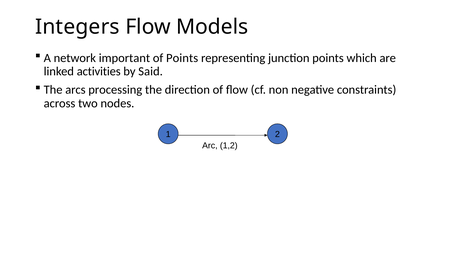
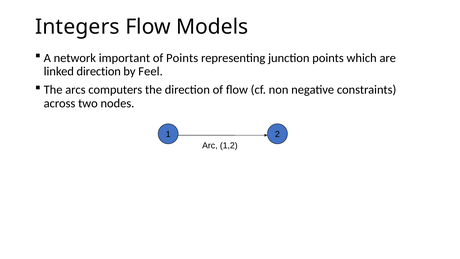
linked activities: activities -> direction (99, 71)
Said: Said -> Feel (151, 71)
processing: processing -> computers (115, 90)
